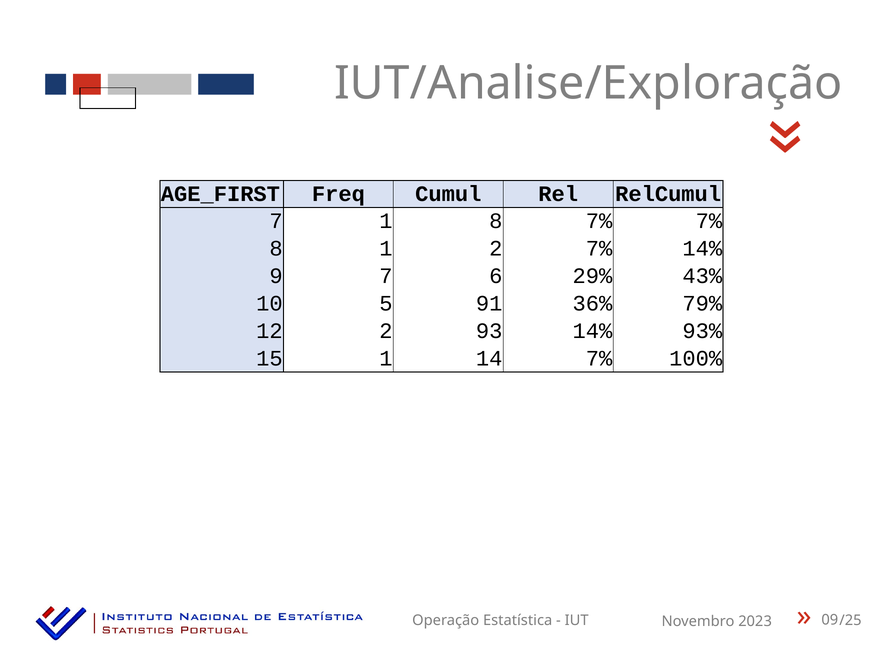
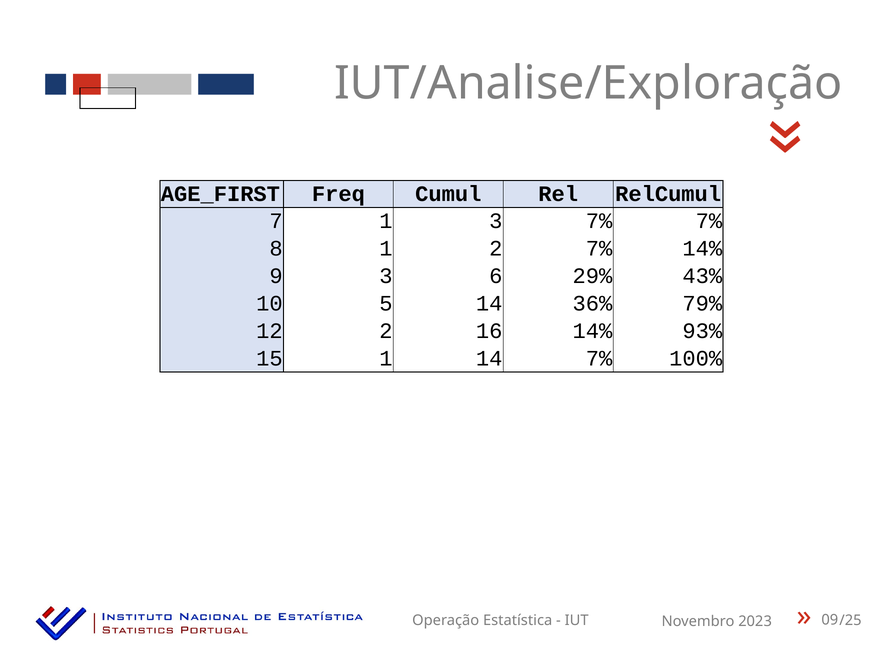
1 8: 8 -> 3 (496, 221)
9 7: 7 -> 3 (386, 276)
5 91: 91 -> 14 (489, 304)
93: 93 -> 16 (489, 331)
